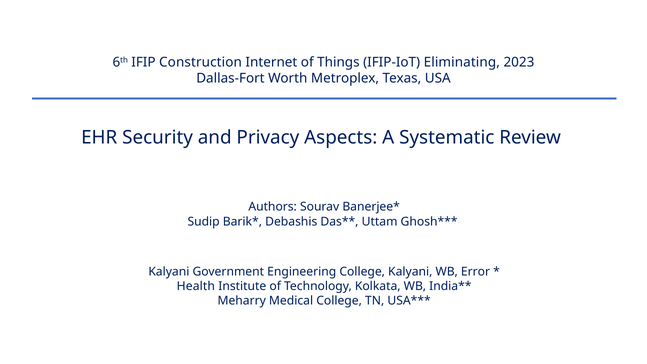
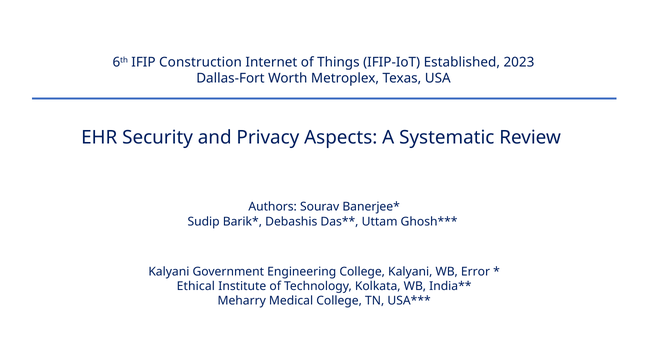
Eliminating: Eliminating -> Established (462, 62)
Health: Health -> Ethical (196, 286)
